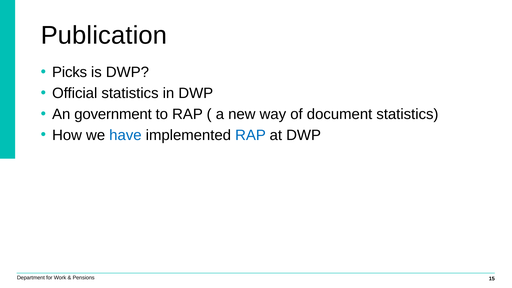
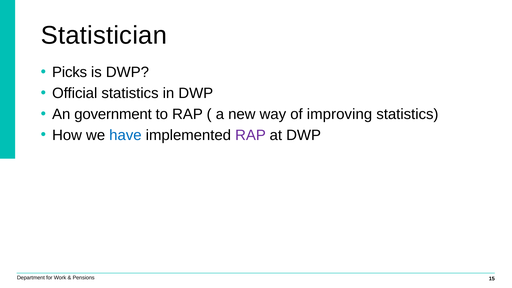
Publication: Publication -> Statistician (104, 36)
document: document -> improving (339, 114)
RAP colour: blue -> purple (250, 135)
